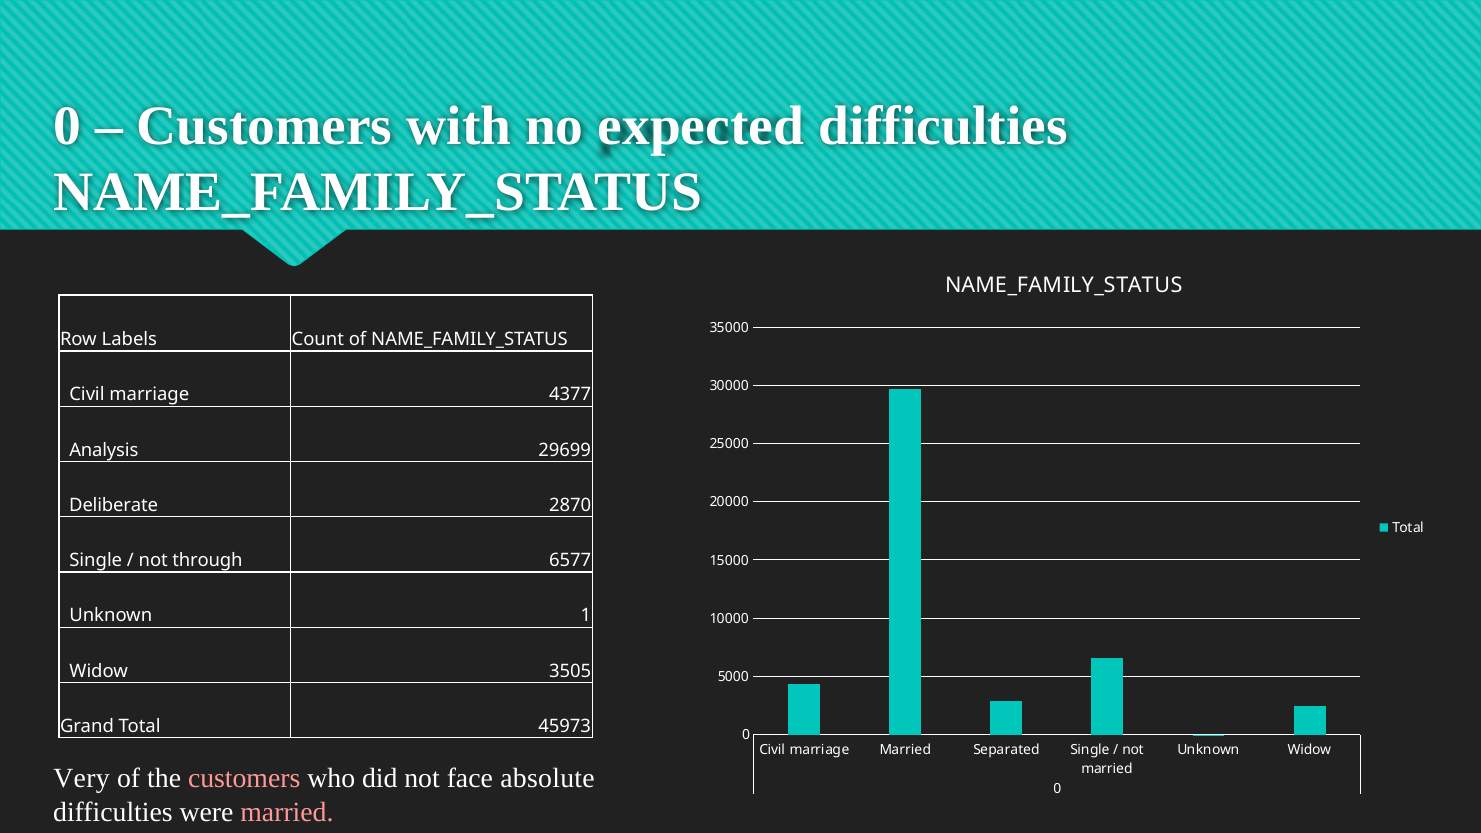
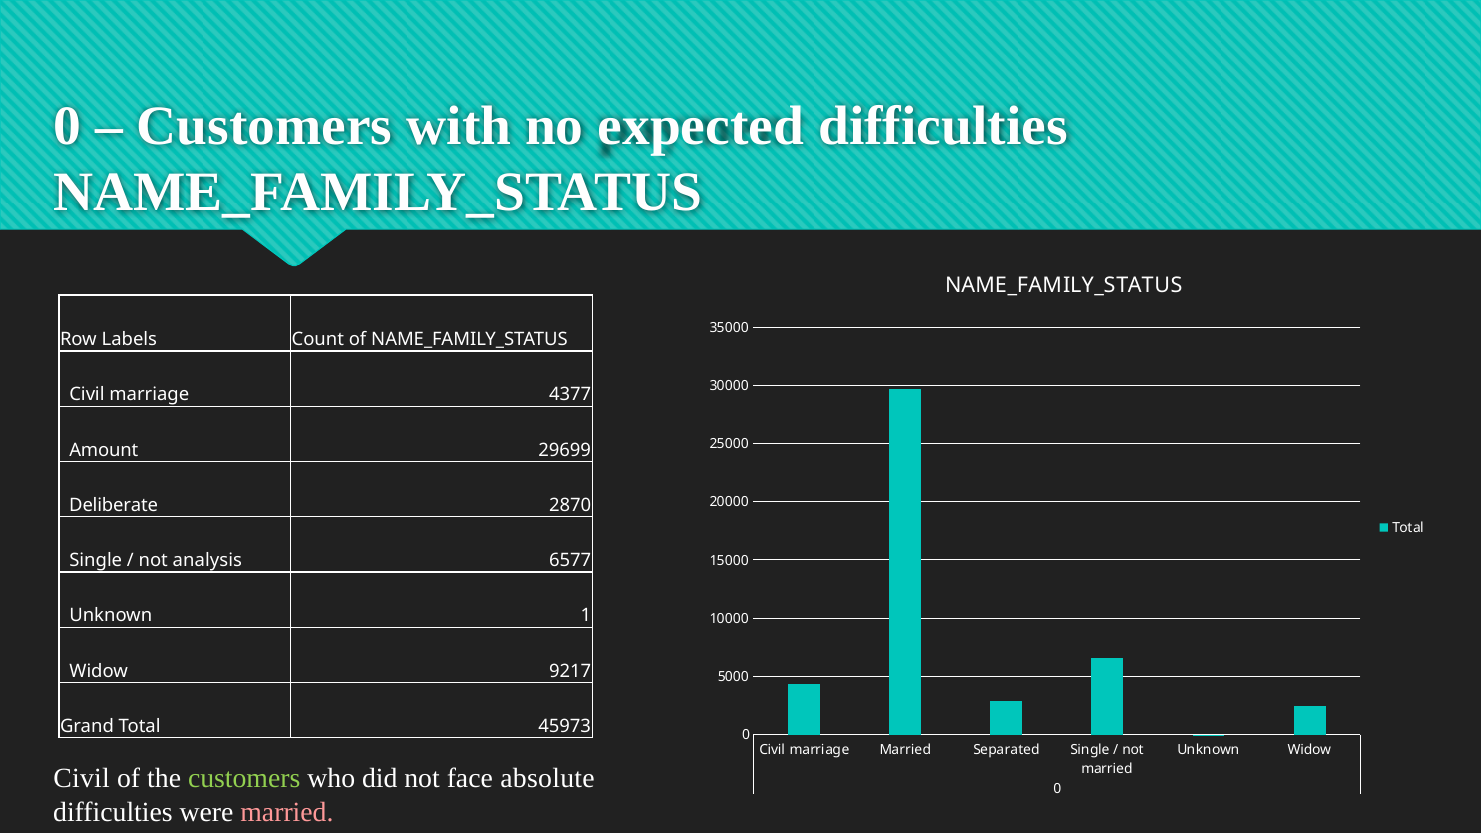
Analysis: Analysis -> Amount (104, 450)
through: through -> analysis (207, 561)
3505: 3505 -> 9217 (570, 671)
Very: Very -> Civil (82, 779)
customers colour: pink -> light green (244, 779)
